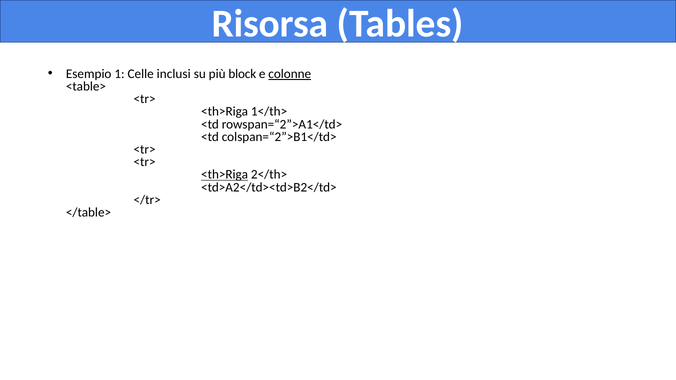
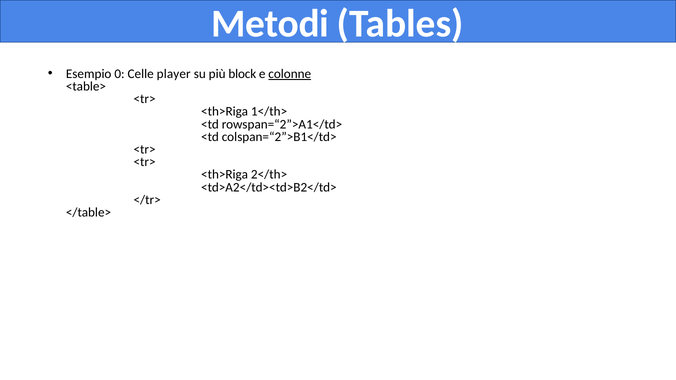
Risorsa: Risorsa -> Metodi (270, 24)
1: 1 -> 0 (120, 74)
inclusi: inclusi -> player (174, 74)
<th>Riga underline: present -> none (225, 175)
